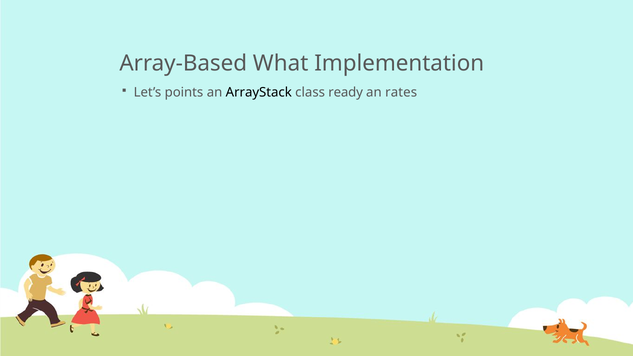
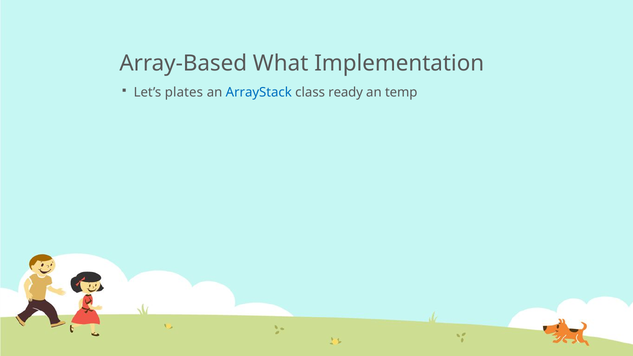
points: points -> plates (184, 93)
ArrayStack colour: black -> blue (259, 93)
rates: rates -> temp (401, 93)
